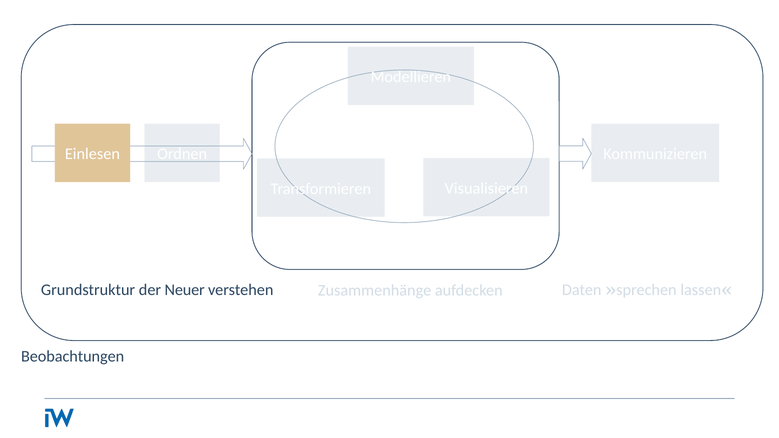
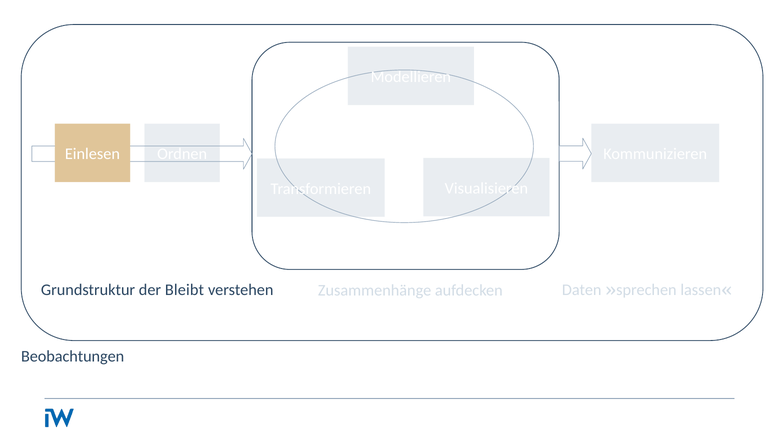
Neuer: Neuer -> Bleibt (185, 290)
